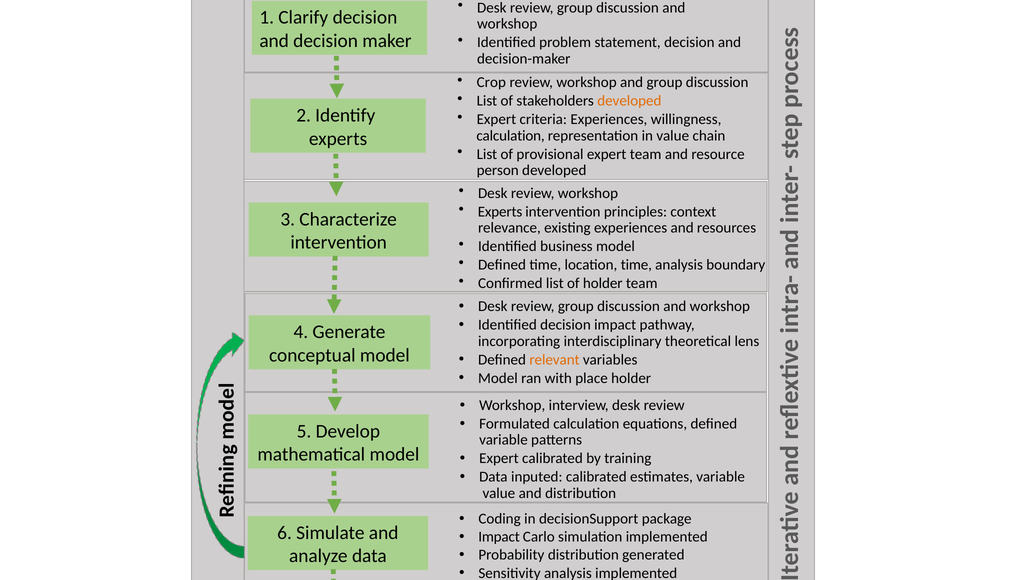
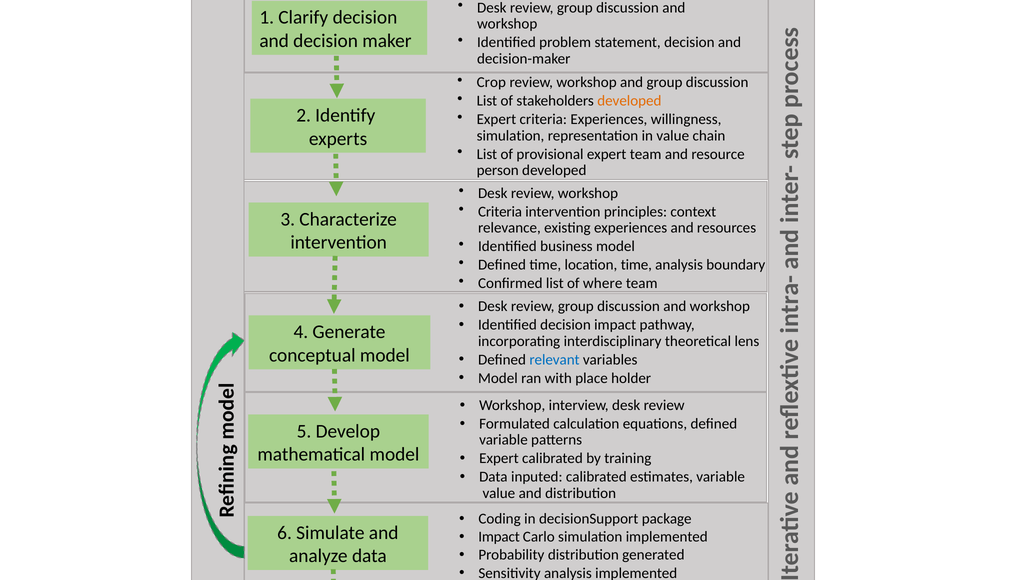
calculation: calculation -> simulation (510, 136)
Experts: Experts -> Criteria (500, 212)
of holder: holder -> where (603, 284)
relevant colour: orange -> blue (555, 360)
